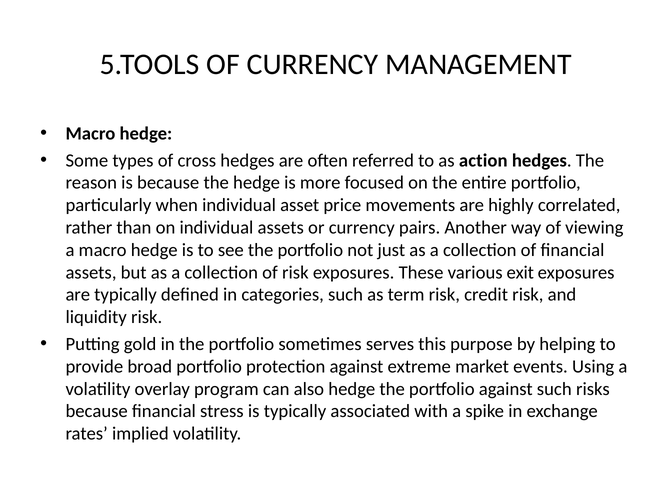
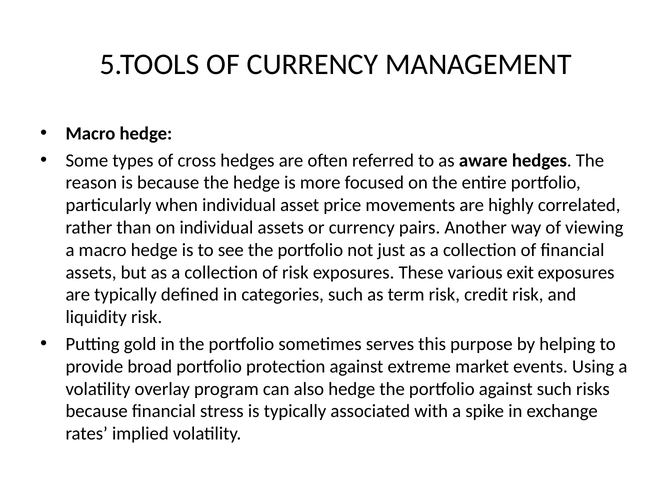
action: action -> aware (483, 160)
